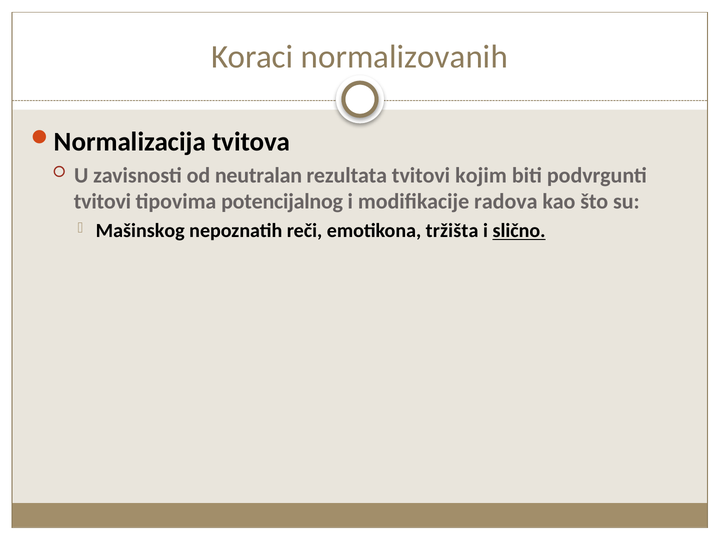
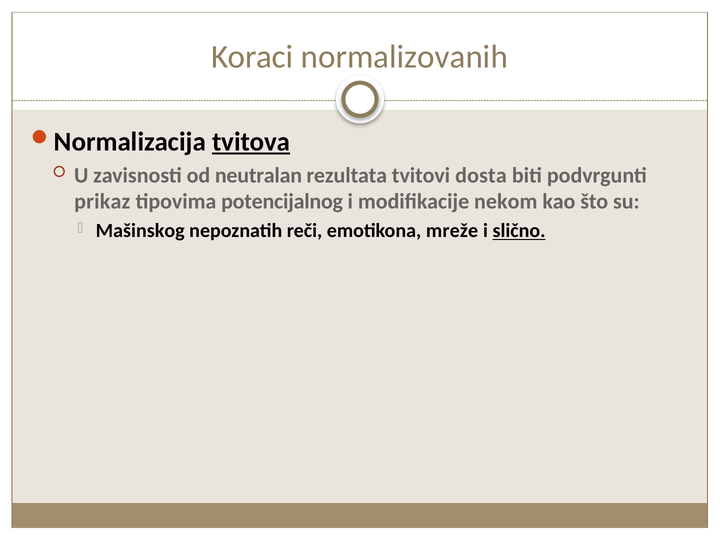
tvitova underline: none -> present (251, 142)
kojim: kojim -> dosta (481, 175)
tvitovi: tvitovi -> prikaz (102, 202)
radova: radova -> nekom (506, 202)
tržišta: tržišta -> mreže (452, 231)
